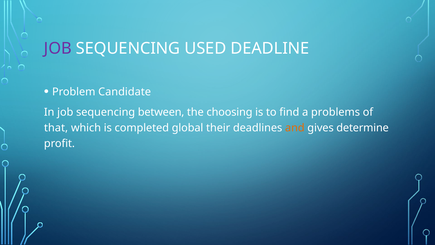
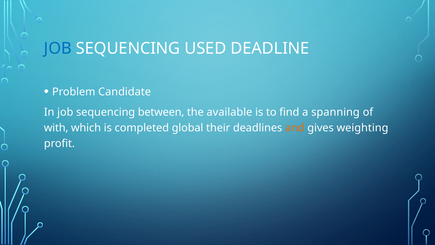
JOB colour: purple -> blue (58, 48)
choosing: choosing -> available (229, 112)
problems: problems -> spanning (335, 112)
that: that -> with (56, 128)
determine: determine -> weighting (362, 128)
